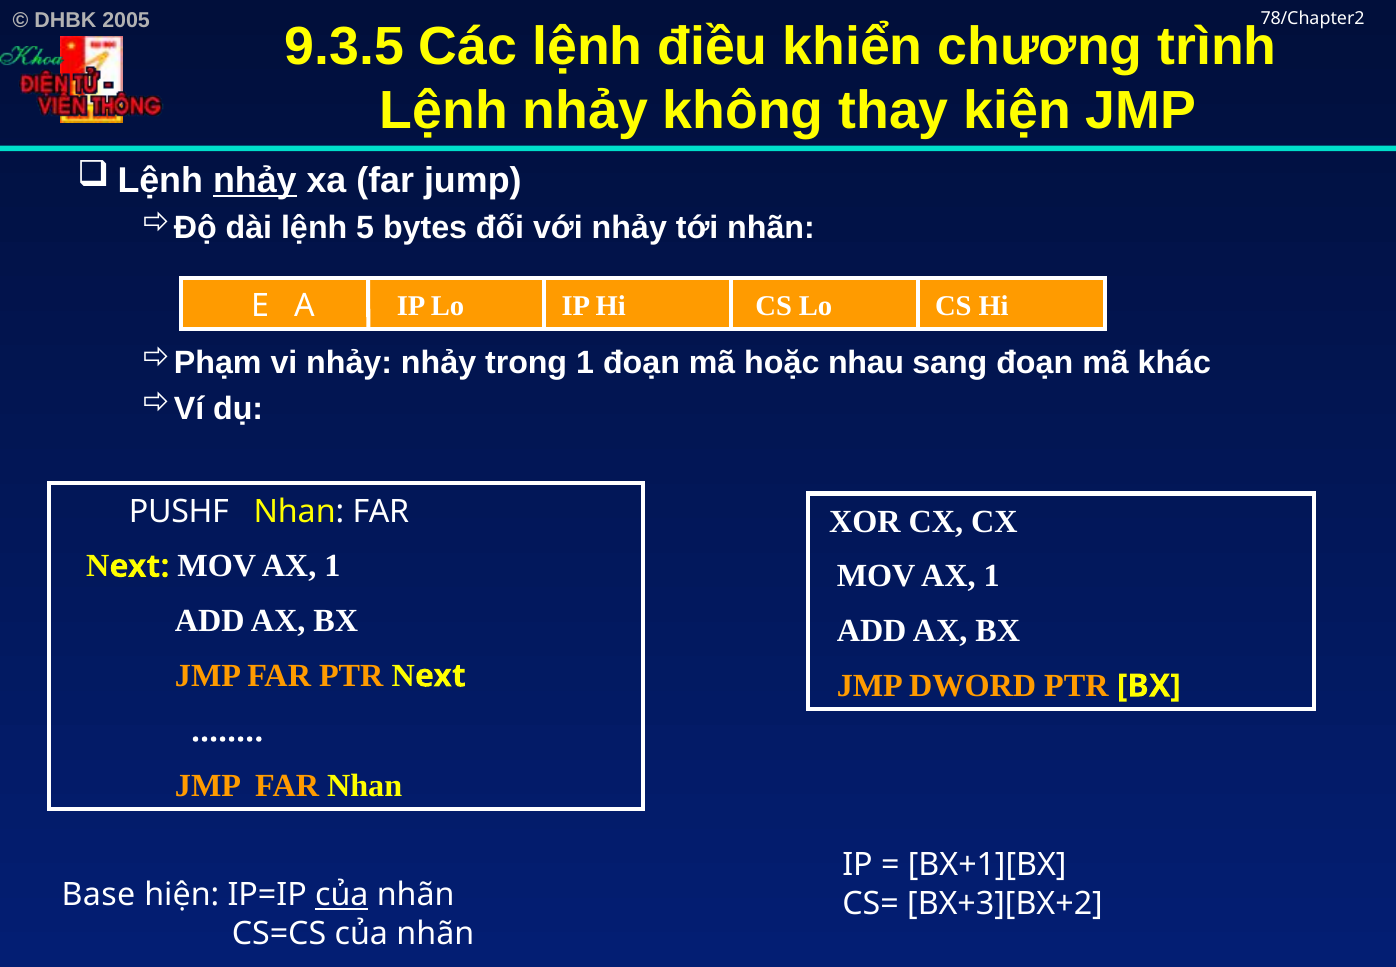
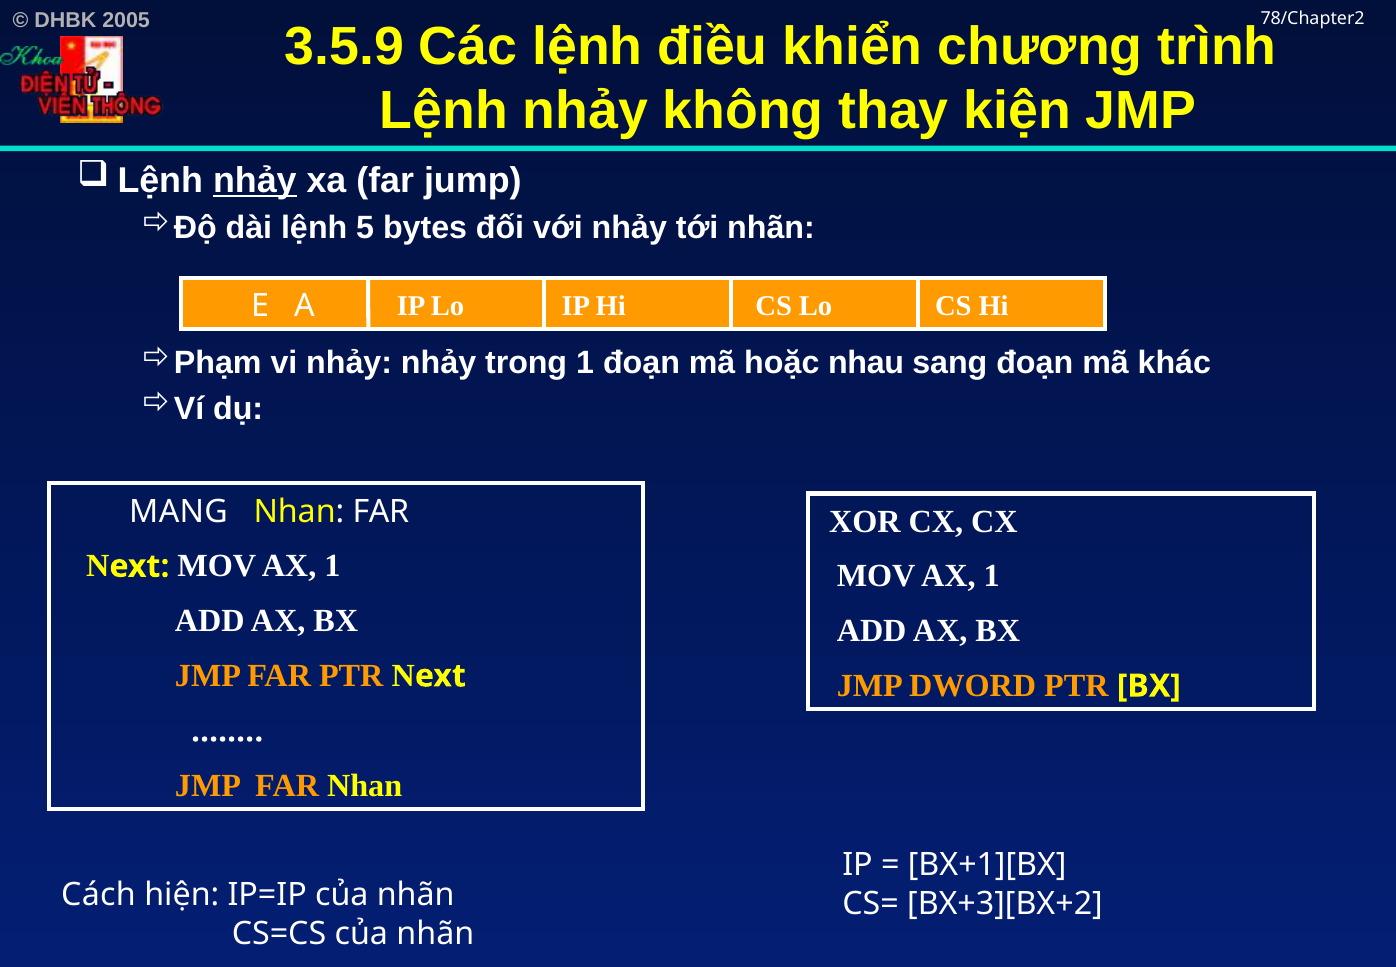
9.3.5: 9.3.5 -> 3.5.9 (344, 47)
PUSHF: PUSHF -> MANG (179, 511)
Base: Base -> Cách (99, 895)
của underline: present -> none (342, 895)
